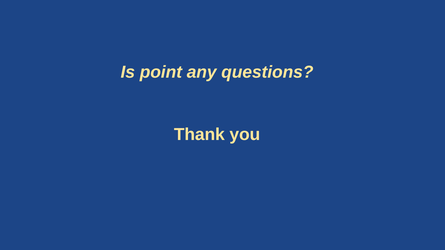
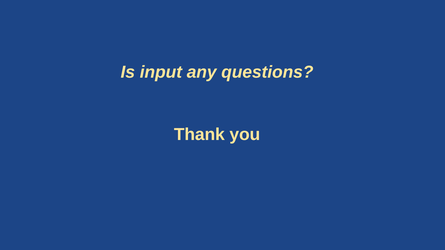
point: point -> input (161, 72)
